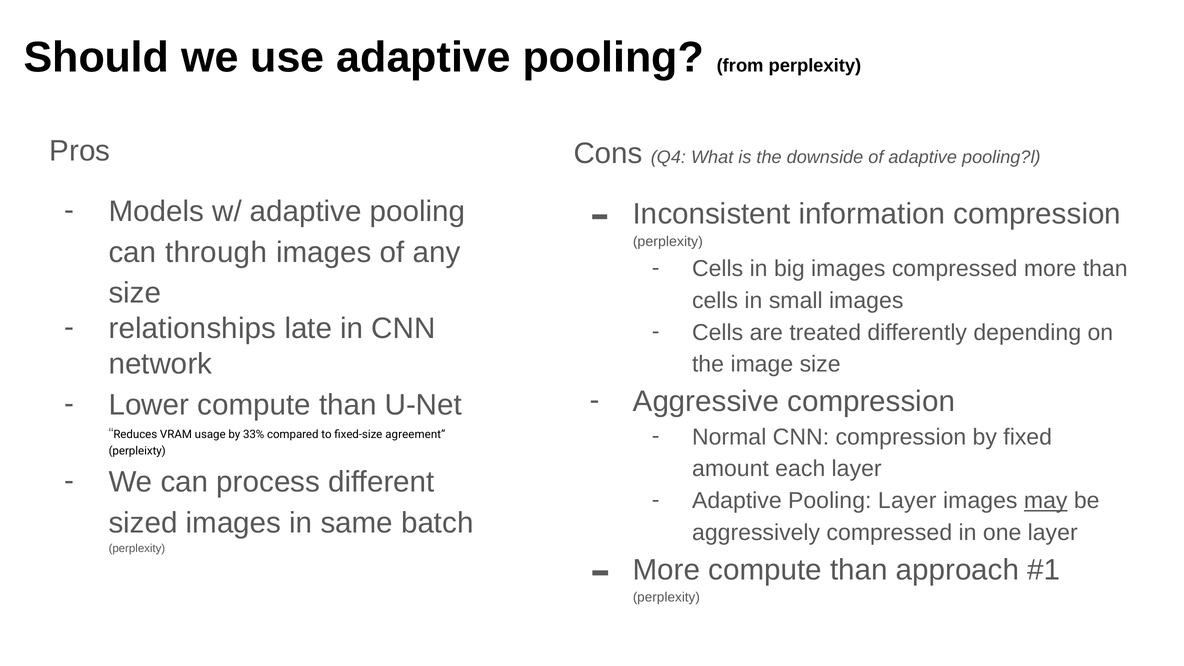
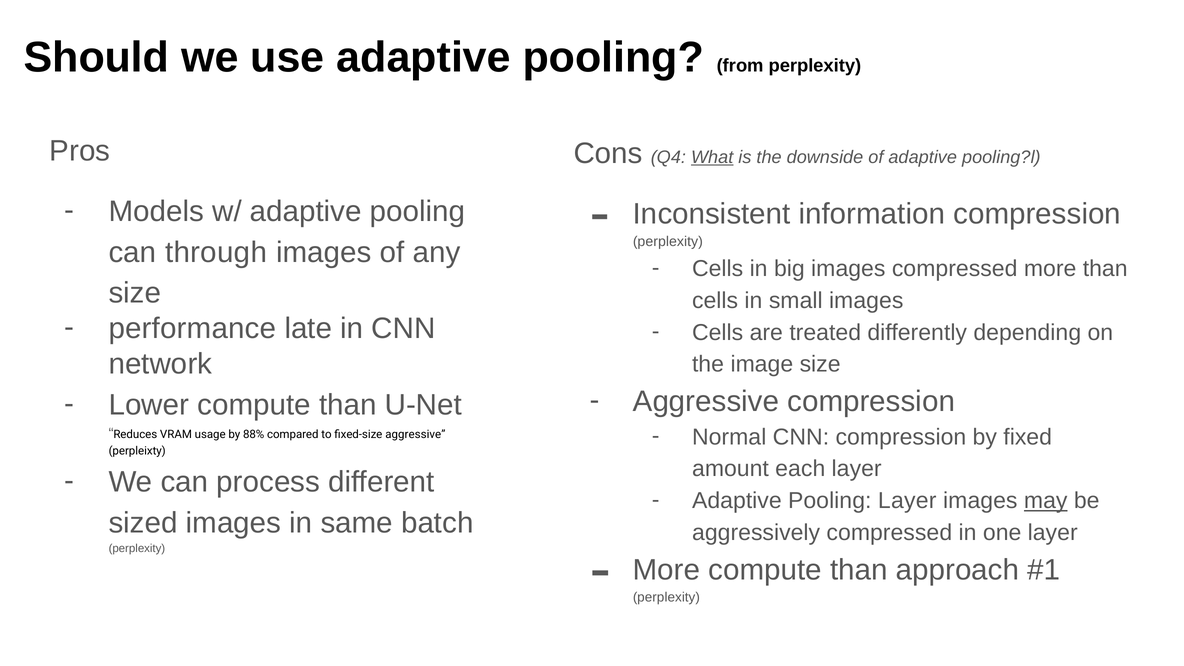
What underline: none -> present (712, 157)
relationships: relationships -> performance (192, 329)
33%: 33% -> 88% (254, 434)
fixed-size agreement: agreement -> aggressive (415, 434)
